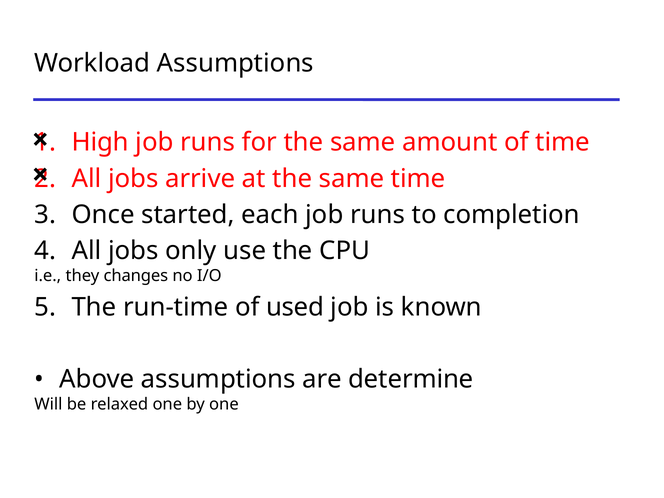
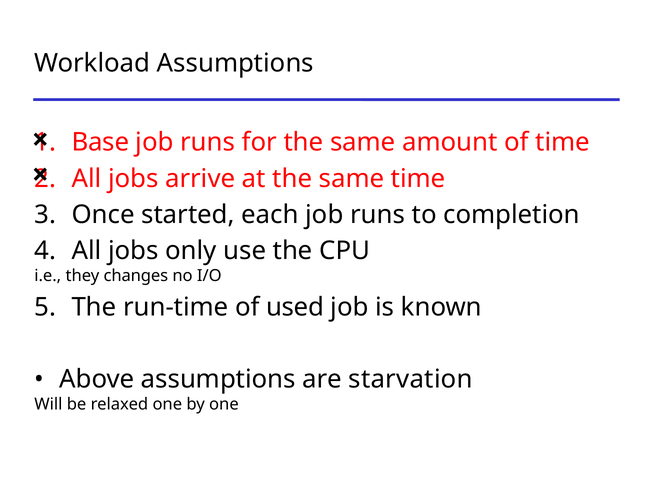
High: High -> Base (100, 142)
determine: determine -> starvation (411, 379)
